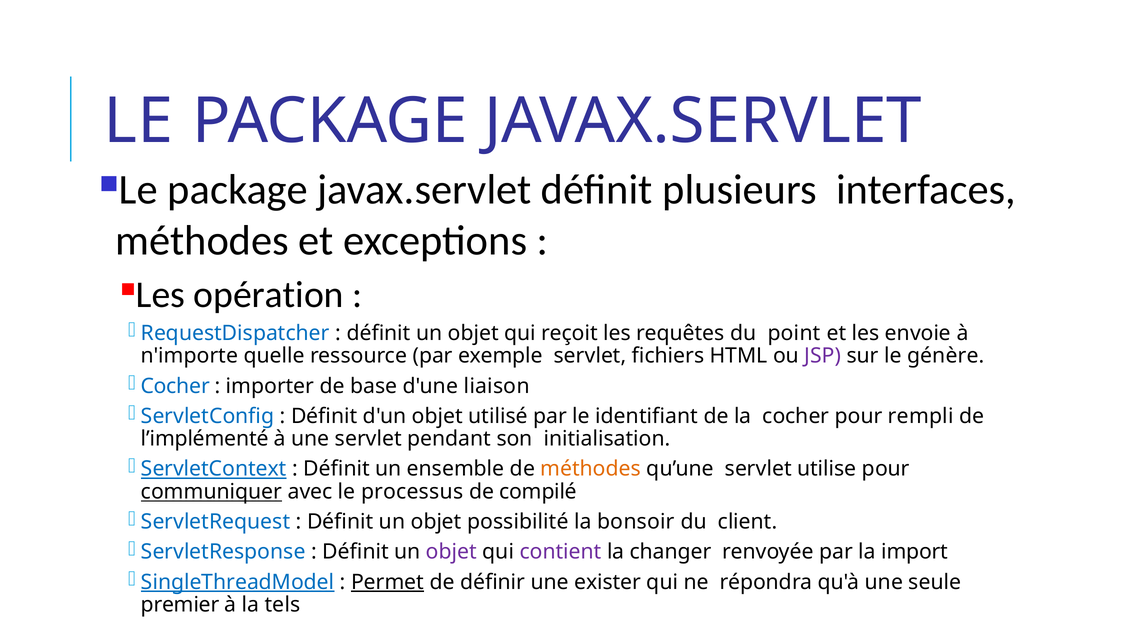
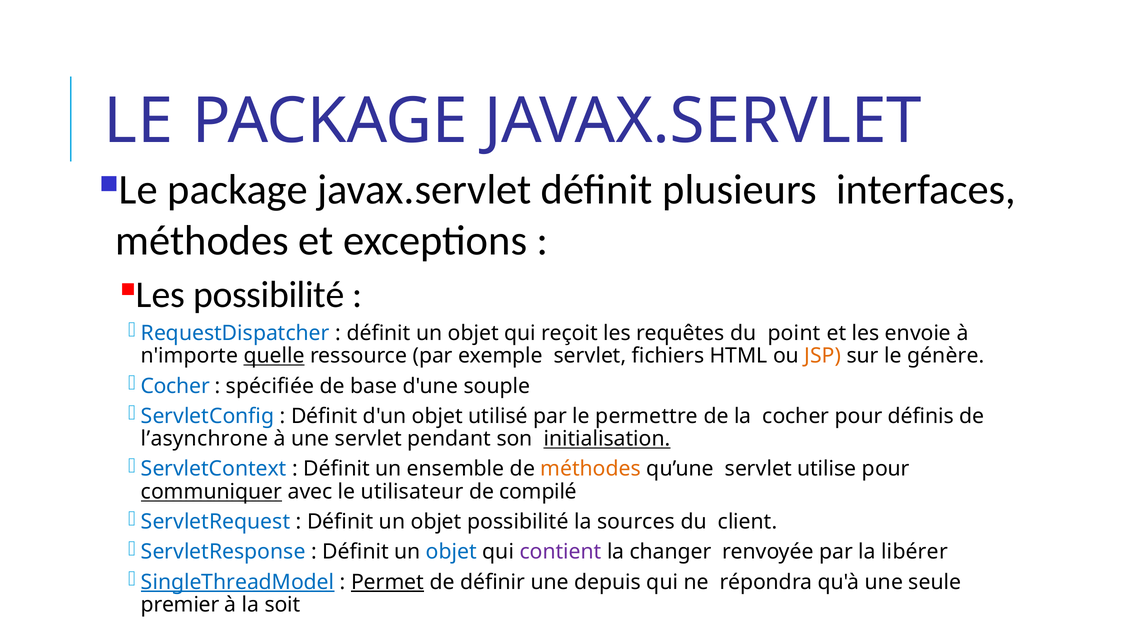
Les opération: opération -> possibilité (269, 294)
quelle underline: none -> present (274, 356)
JSP colour: purple -> orange (823, 356)
importer: importer -> spécifiée (270, 386)
liaison: liaison -> souple (497, 386)
identifiant: identifiant -> permettre (647, 416)
rempli: rempli -> définis (921, 416)
l’implémenté: l’implémenté -> l’asynchrone (205, 439)
initialisation underline: none -> present (607, 439)
ServletContext underline: present -> none (214, 469)
processus: processus -> utilisateur (412, 492)
bonsoir: bonsoir -> sources (636, 522)
objet colour: purple -> blue (451, 552)
import: import -> libérer (915, 552)
exister: exister -> depuis (608, 582)
tels: tels -> soit (283, 605)
